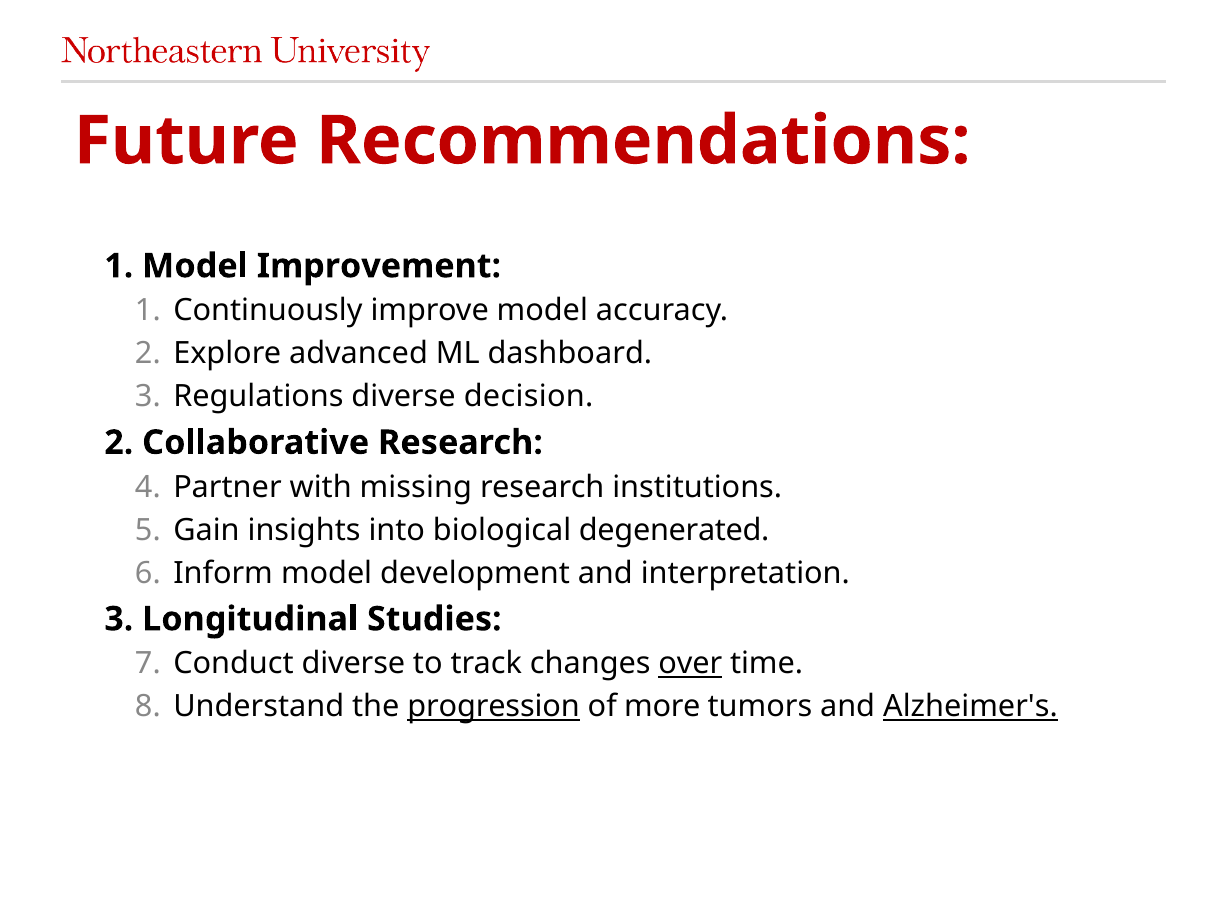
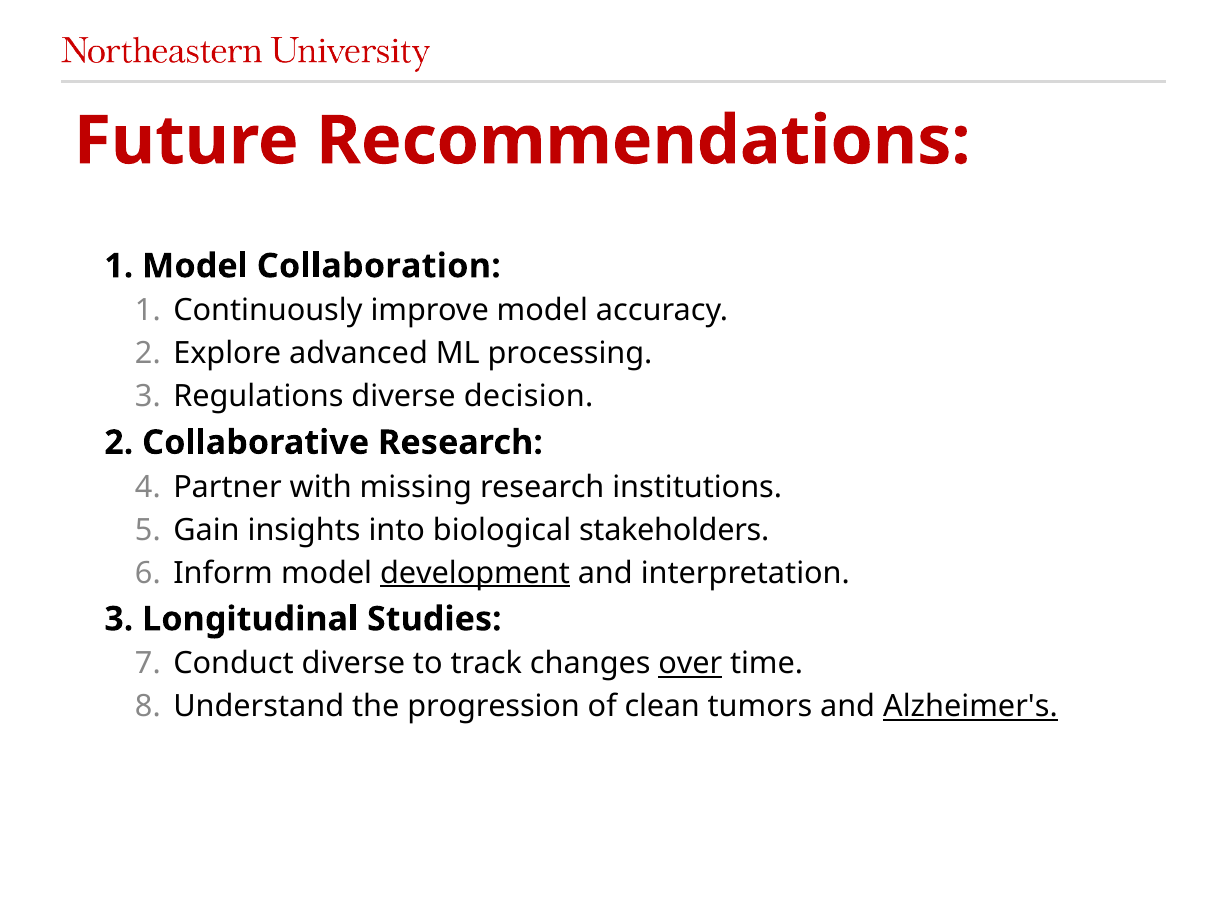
Improvement: Improvement -> Collaboration (379, 266)
dashboard: dashboard -> processing (570, 354)
degenerated: degenerated -> stakeholders (674, 530)
development underline: none -> present (475, 573)
progression underline: present -> none (494, 707)
more: more -> clean (662, 707)
